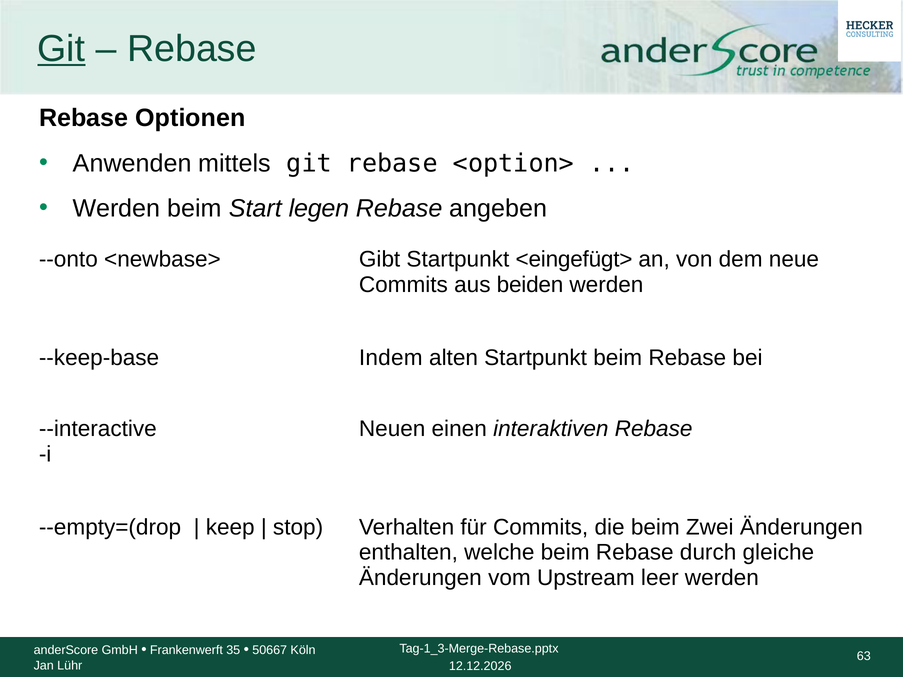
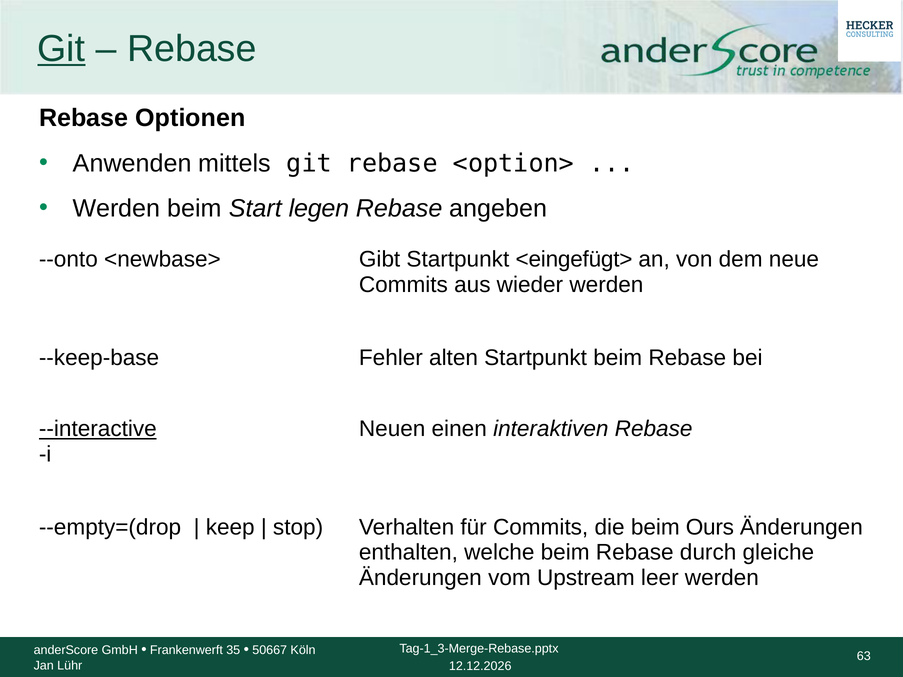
beiden: beiden -> wieder (530, 285)
Indem: Indem -> Fehler (391, 358)
--interactive underline: none -> present (98, 429)
Zwei: Zwei -> Ours (710, 527)
